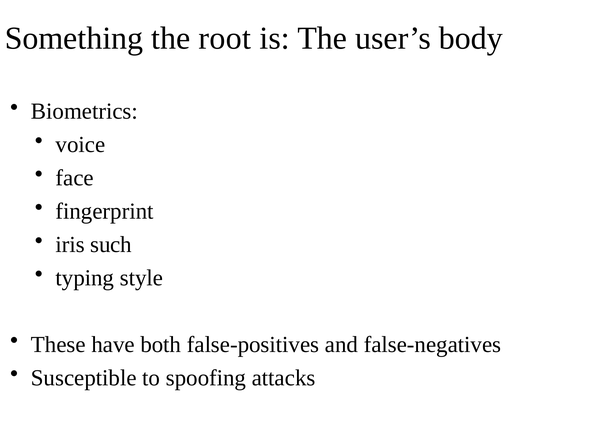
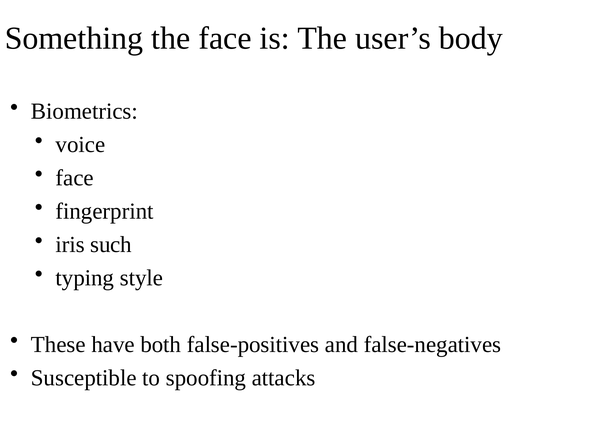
the root: root -> face (225, 38)
